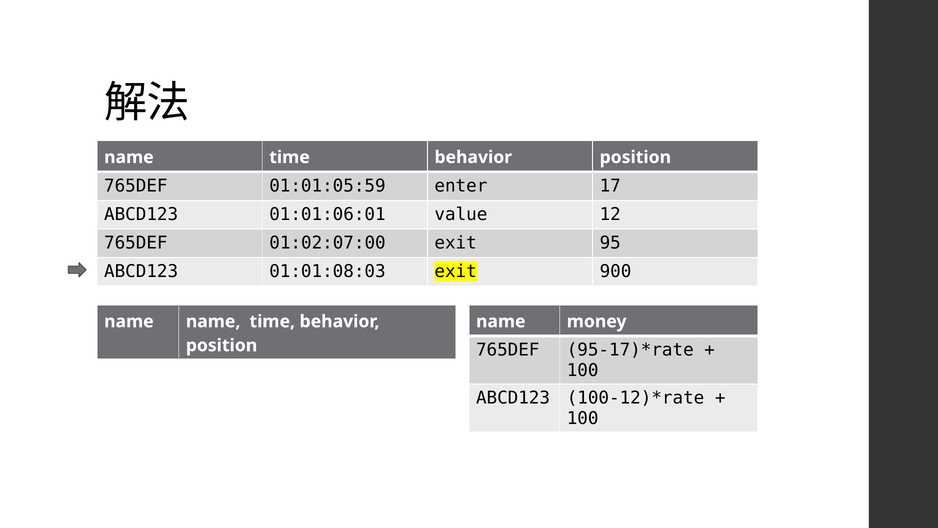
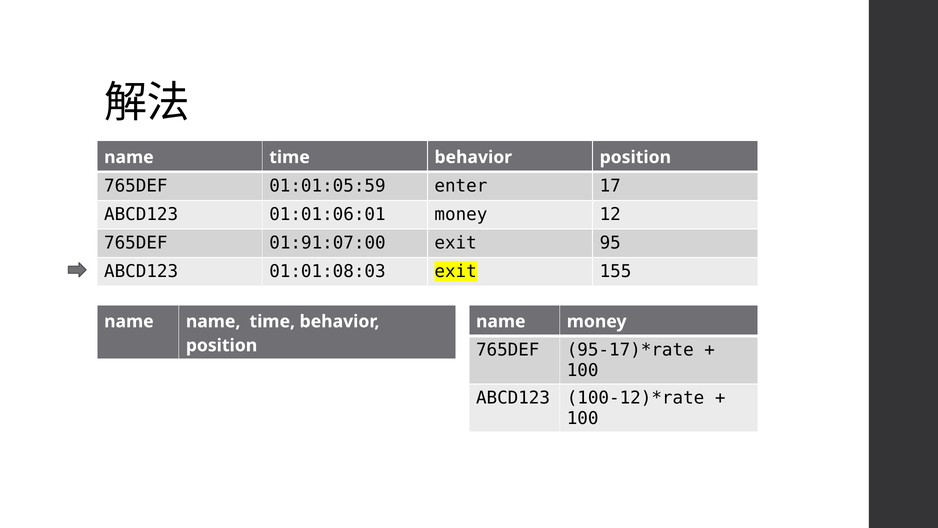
01:01:06:01 value: value -> money (461, 214)
01:02:07:00: 01:02:07:00 -> 01:91:07:00 (328, 243)
900: 900 -> 155 (616, 271)
